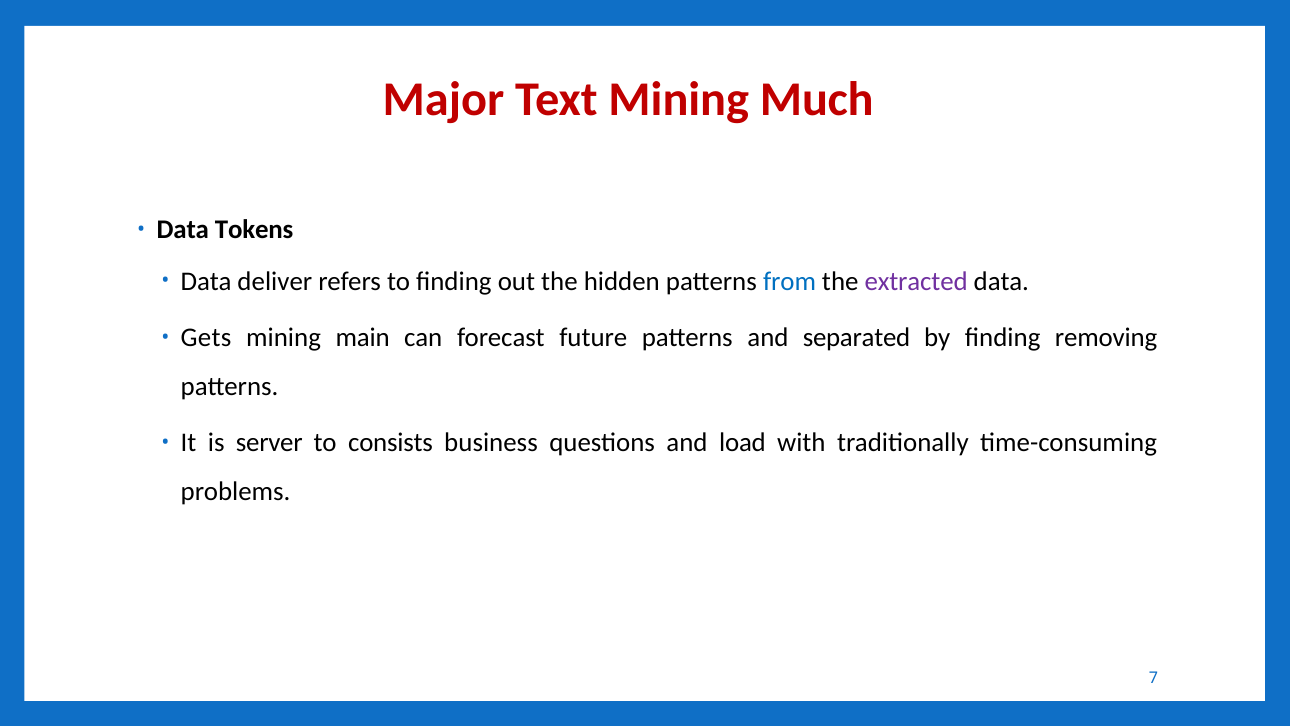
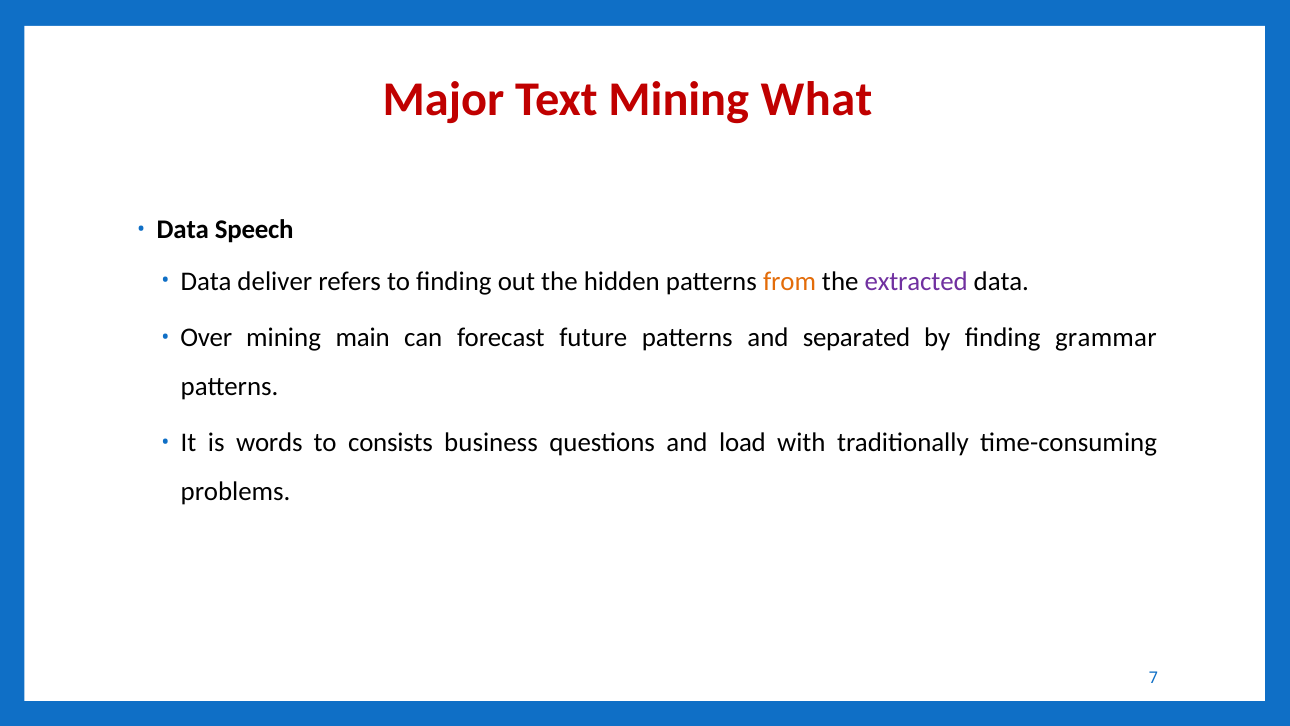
Much: Much -> What (816, 99)
Tokens: Tokens -> Speech (254, 230)
from colour: blue -> orange (789, 281)
Gets: Gets -> Over (206, 338)
removing: removing -> grammar (1106, 338)
server: server -> words (269, 442)
